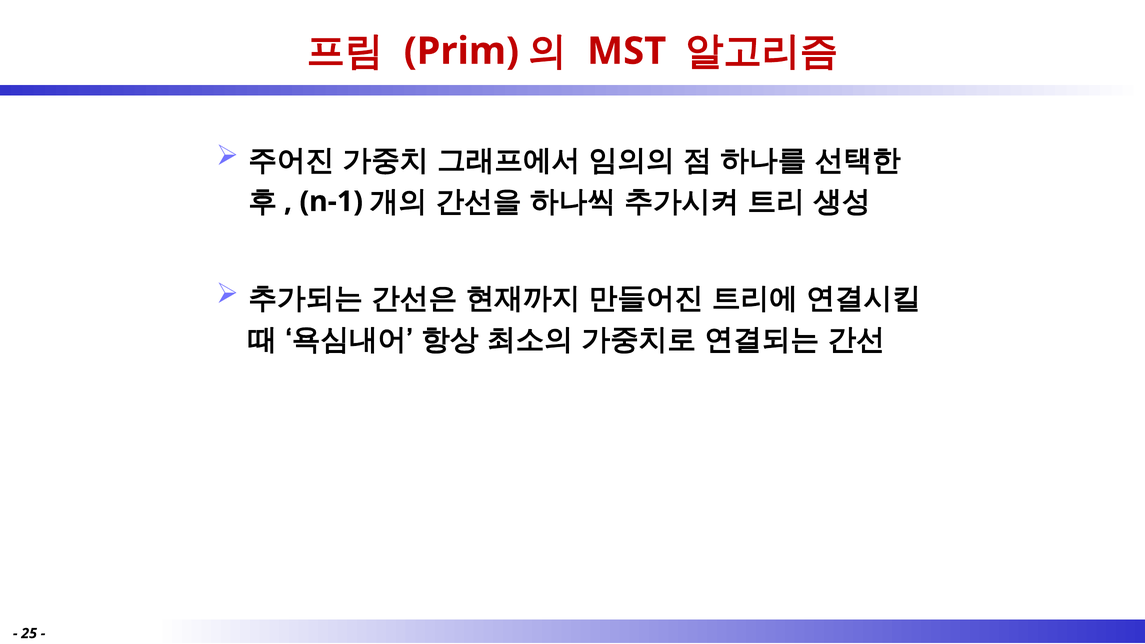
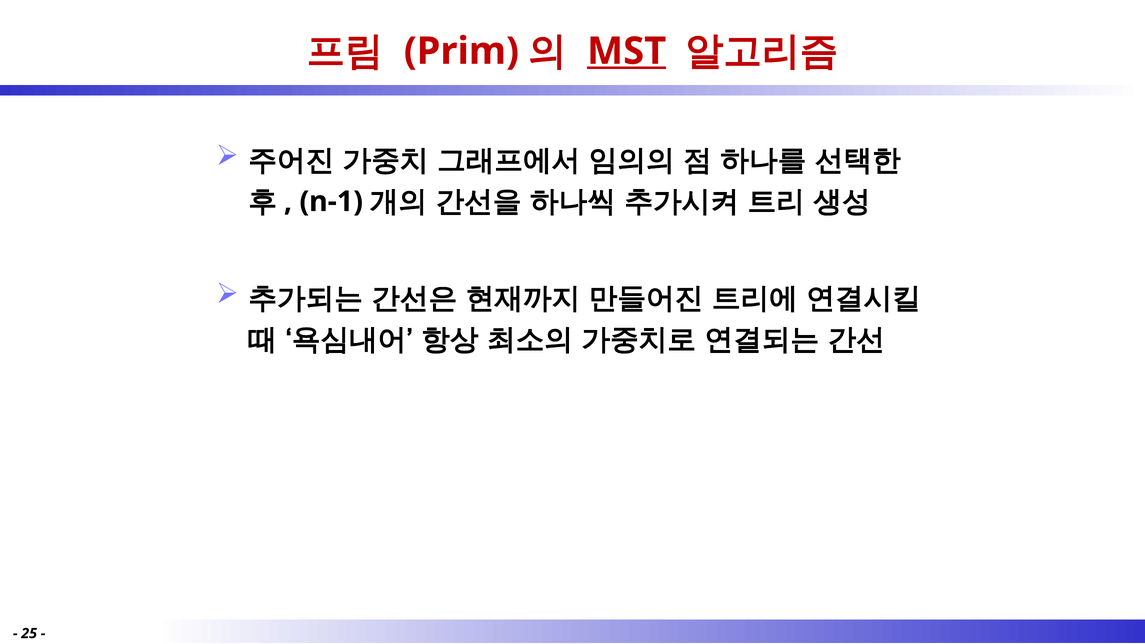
MST underline: none -> present (627, 51)
